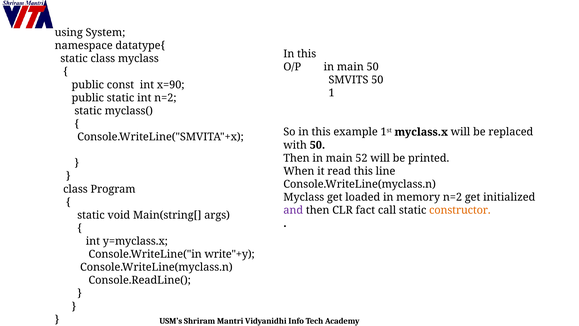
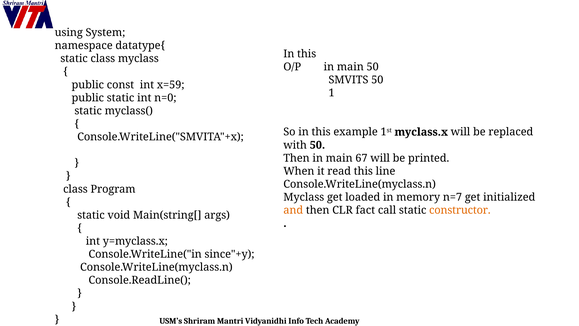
x=90: x=90 -> x=59 (171, 85)
int n=2: n=2 -> n=0 (165, 98)
52: 52 -> 67 (361, 158)
memory n=2: n=2 -> n=7 (452, 197)
and colour: purple -> orange (293, 210)
write"+y: write"+y -> since"+y (230, 254)
